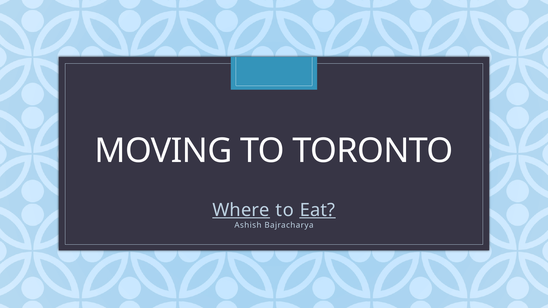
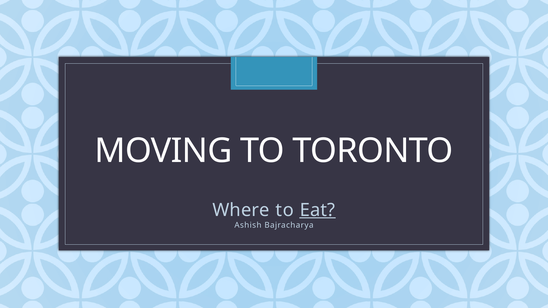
Where underline: present -> none (241, 210)
